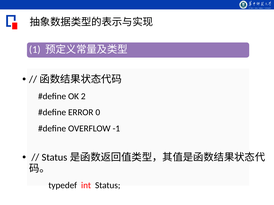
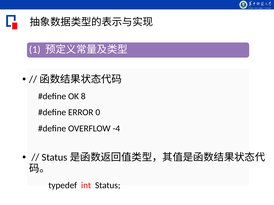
2: 2 -> 8 (83, 96)
-1: -1 -> -4 (116, 129)
